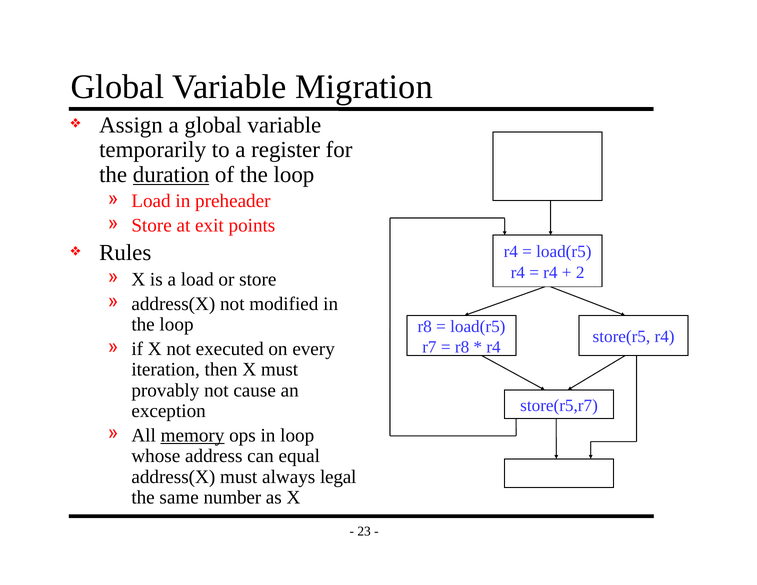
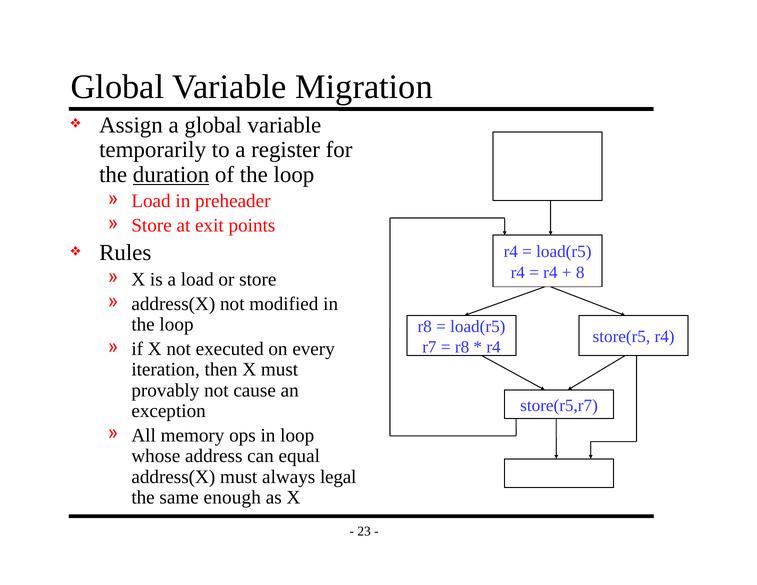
2: 2 -> 8 (580, 272)
memory underline: present -> none (193, 435)
number: number -> enough (232, 497)
